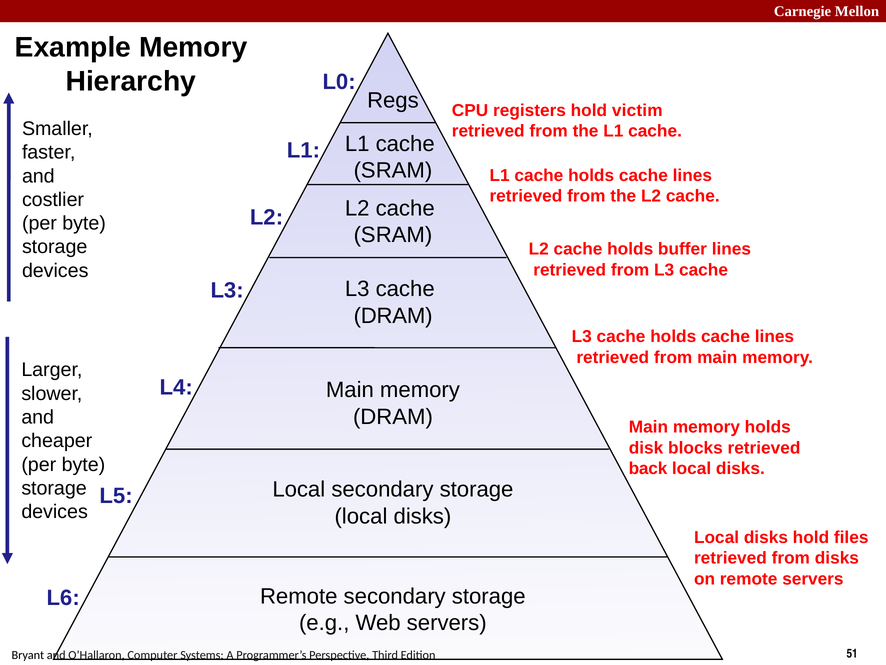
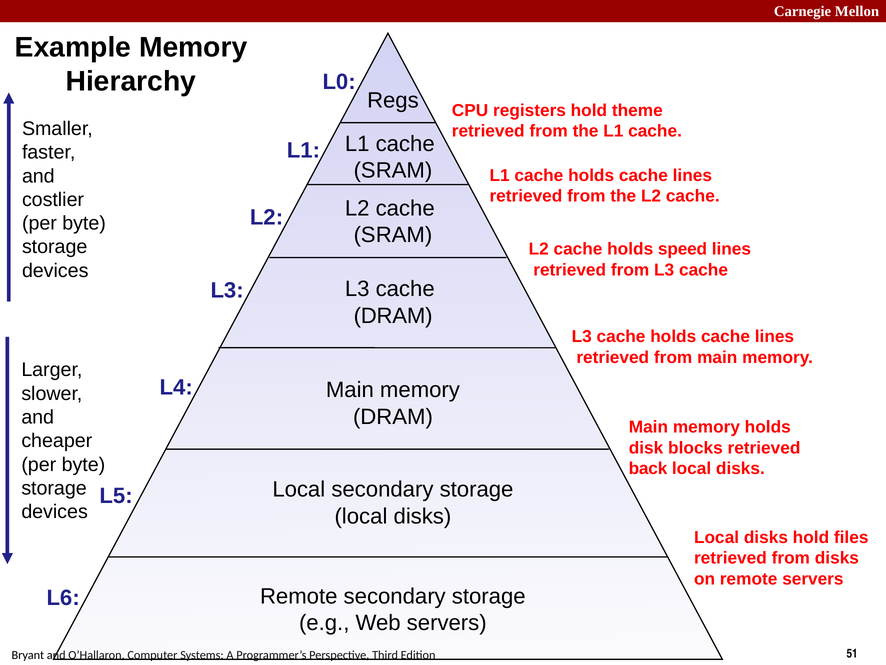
victim: victim -> theme (637, 111)
buffer: buffer -> speed (683, 249)
